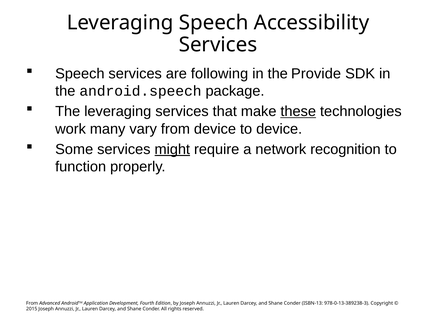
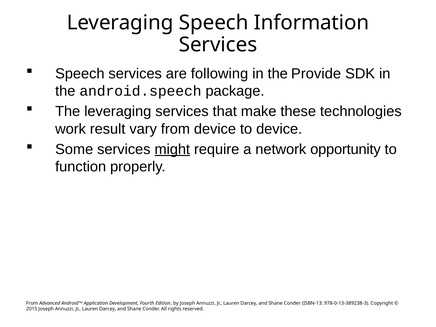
Accessibility: Accessibility -> Information (312, 23)
these underline: present -> none (298, 111)
many: many -> result (108, 129)
recognition: recognition -> opportunity (346, 149)
